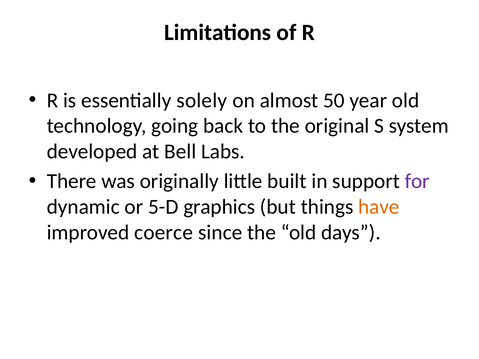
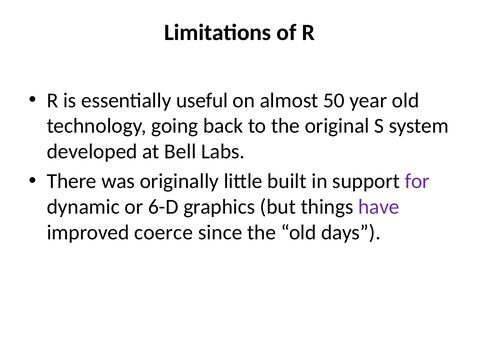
solely: solely -> useful (202, 100)
5-D: 5-D -> 6-D (163, 207)
have colour: orange -> purple (379, 207)
